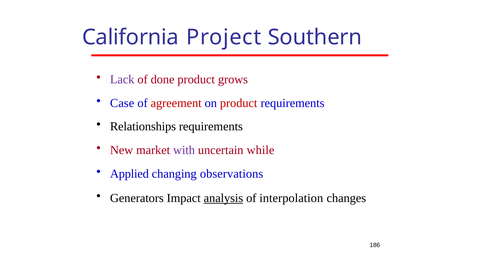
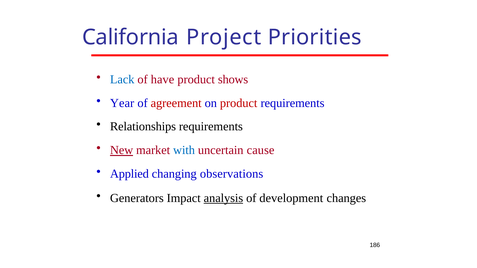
Southern: Southern -> Priorities (315, 37)
Lack colour: purple -> blue (122, 79)
done: done -> have (163, 79)
grows: grows -> shows (233, 79)
Case: Case -> Year (122, 103)
New underline: none -> present (122, 150)
with colour: purple -> blue (184, 150)
while: while -> cause (261, 150)
interpolation: interpolation -> development (291, 198)
